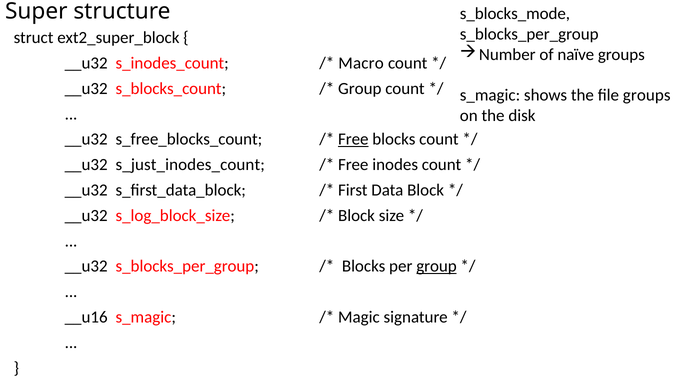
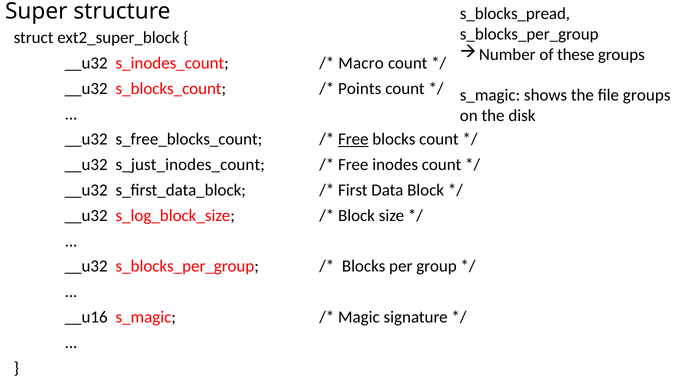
s_blocks_mode: s_blocks_mode -> s_blocks_pread (515, 14)
naïve: naïve -> these (576, 55)
Group: Group -> Points (360, 88)
group underline: present -> none (436, 266)
